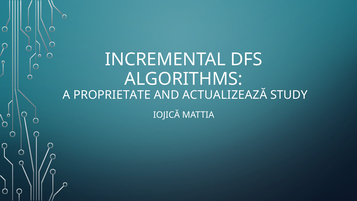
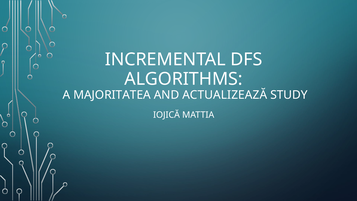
PROPRIETATE: PROPRIETATE -> MAJORITATEA (112, 95)
